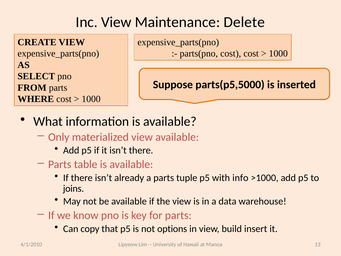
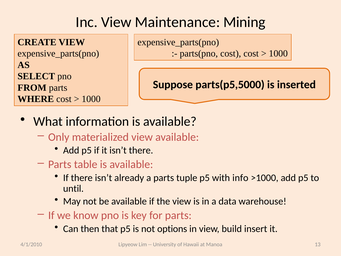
Delete: Delete -> Mining (244, 22)
joins: joins -> until (73, 188)
copy: copy -> then (90, 229)
